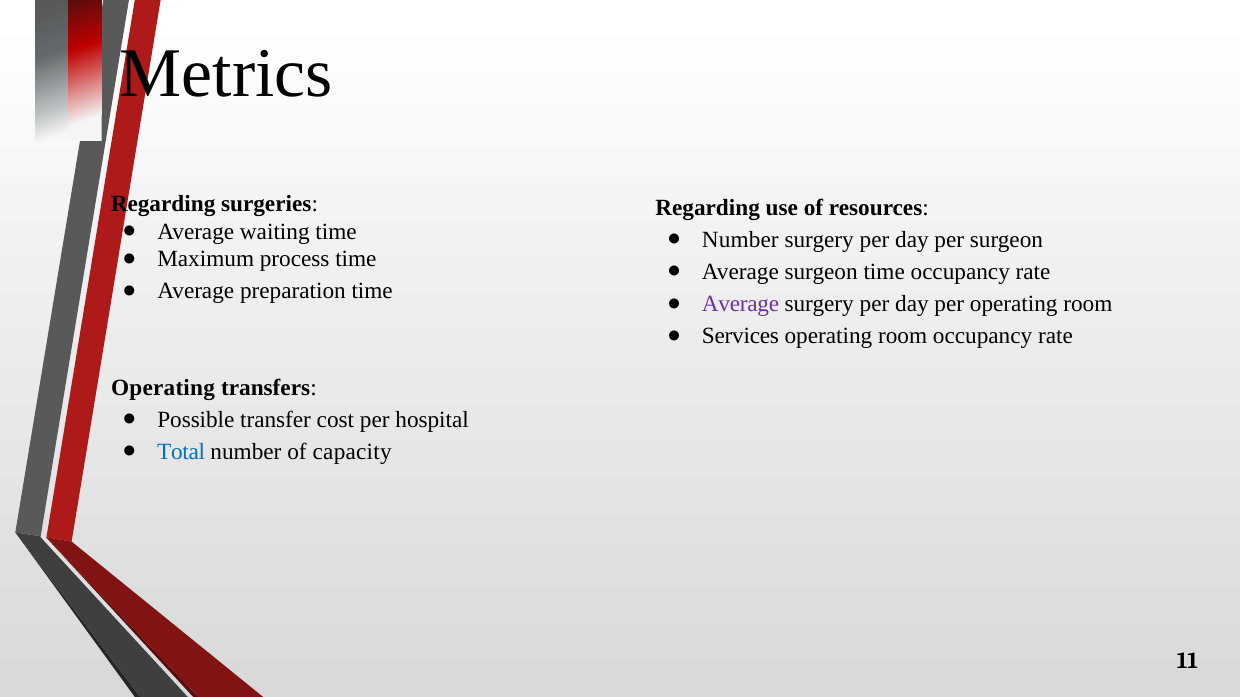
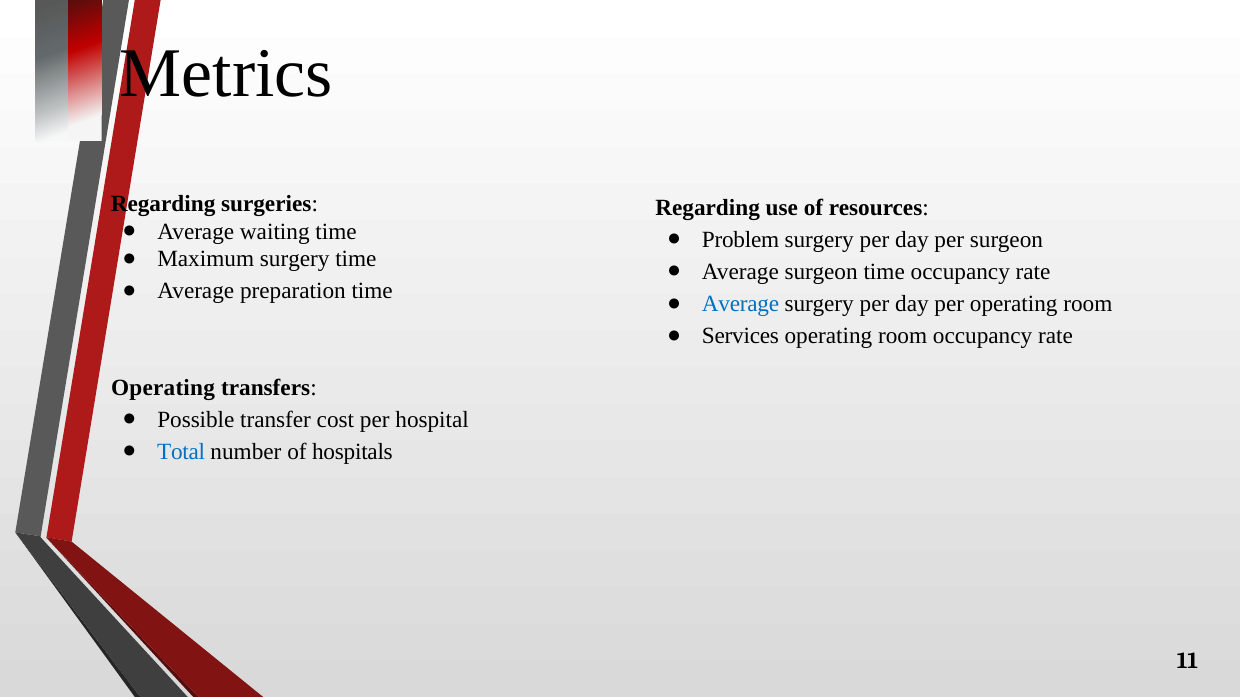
Number: Number -> Problem (740, 240)
Maximum process: process -> surgery (295, 259)
Average colour: purple -> blue (740, 304)
capacity: capacity -> hospitals (352, 452)
